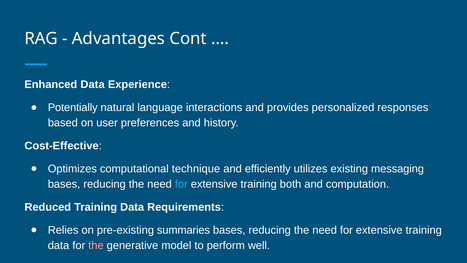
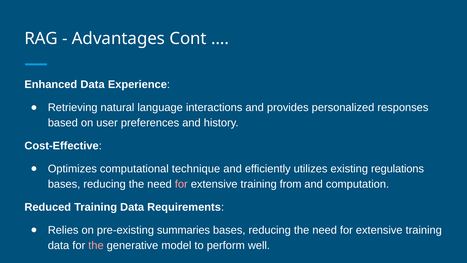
Potentially: Potentially -> Retrieving (73, 108)
messaging: messaging -> regulations (398, 169)
for colour: light blue -> pink (181, 184)
both: both -> from (291, 184)
